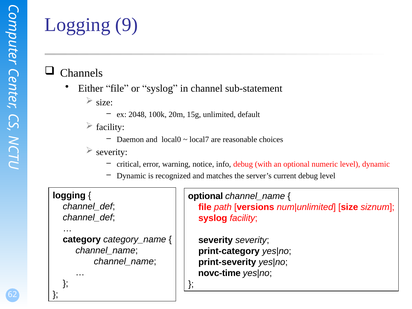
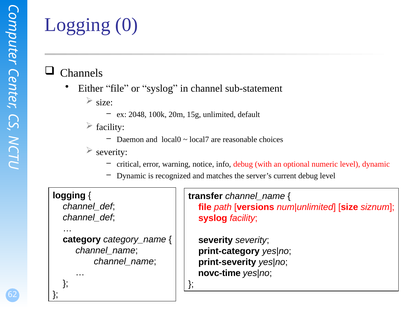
9: 9 -> 0 (127, 25)
optional: optional -> transfer (205, 196)
